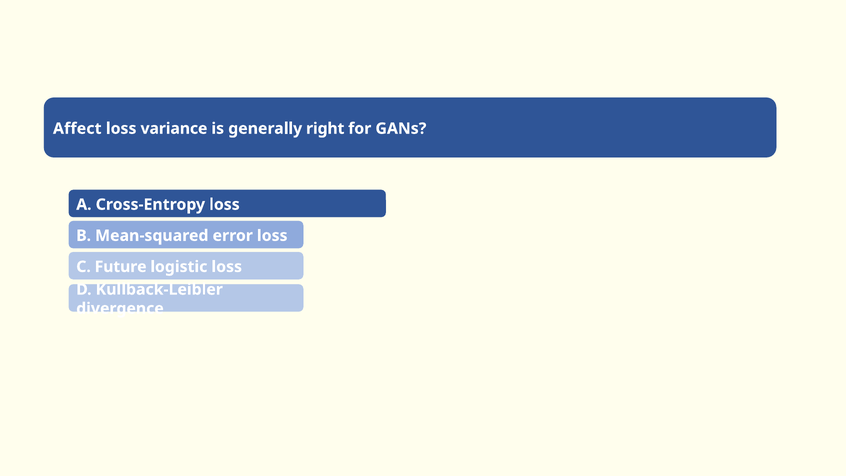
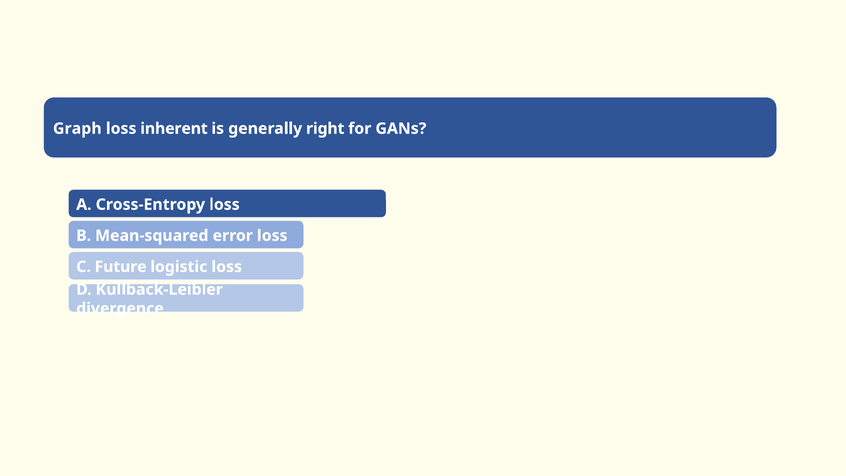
Affect: Affect -> Graph (77, 129)
variance: variance -> inherent (174, 129)
